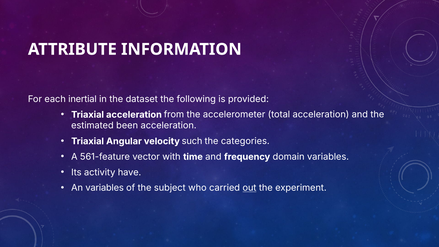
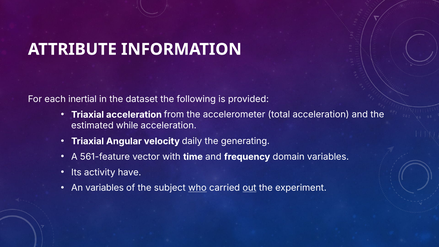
been: been -> while (127, 126)
such: such -> daily (192, 141)
categories: categories -> generating (245, 141)
who underline: none -> present (197, 188)
